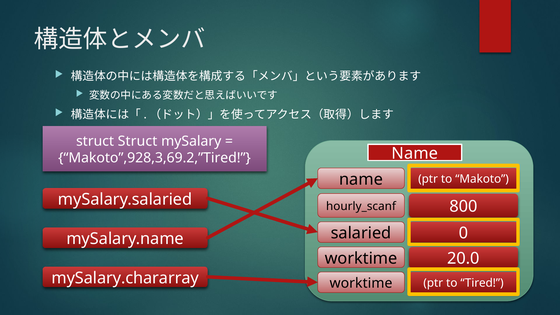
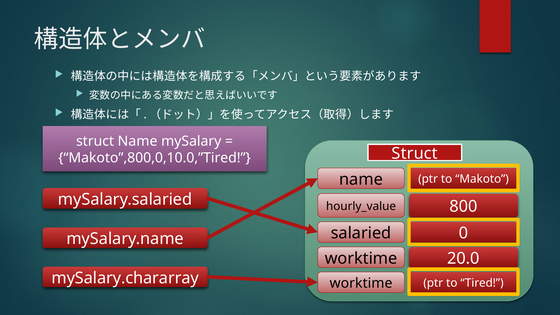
struct Struct: Struct -> Name (138, 141)
Name: Name -> Struct (415, 154)
Makoto”,928,3,69.2,”Tired: Makoto”,928,3,69.2,”Tired -> Makoto”,800,0,10.0,”Tired (155, 158)
hourly_scanf: hourly_scanf -> hourly_value (361, 206)
